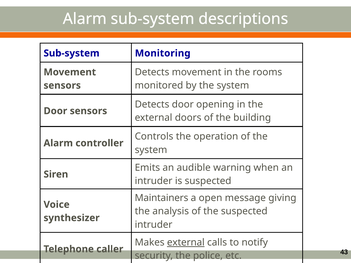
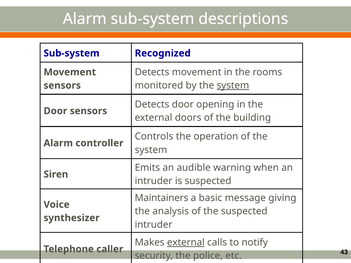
Monitoring: Monitoring -> Recognized (163, 53)
system underline: none -> present (233, 86)
open: open -> basic (211, 198)
